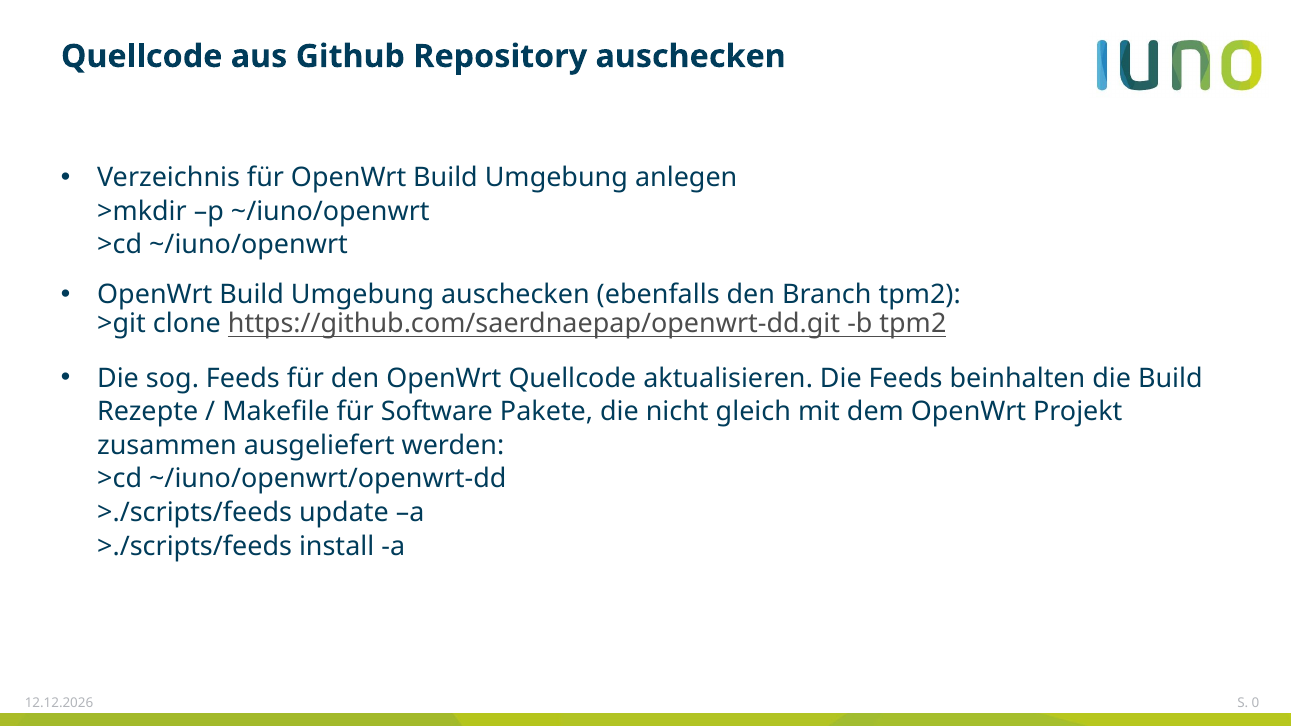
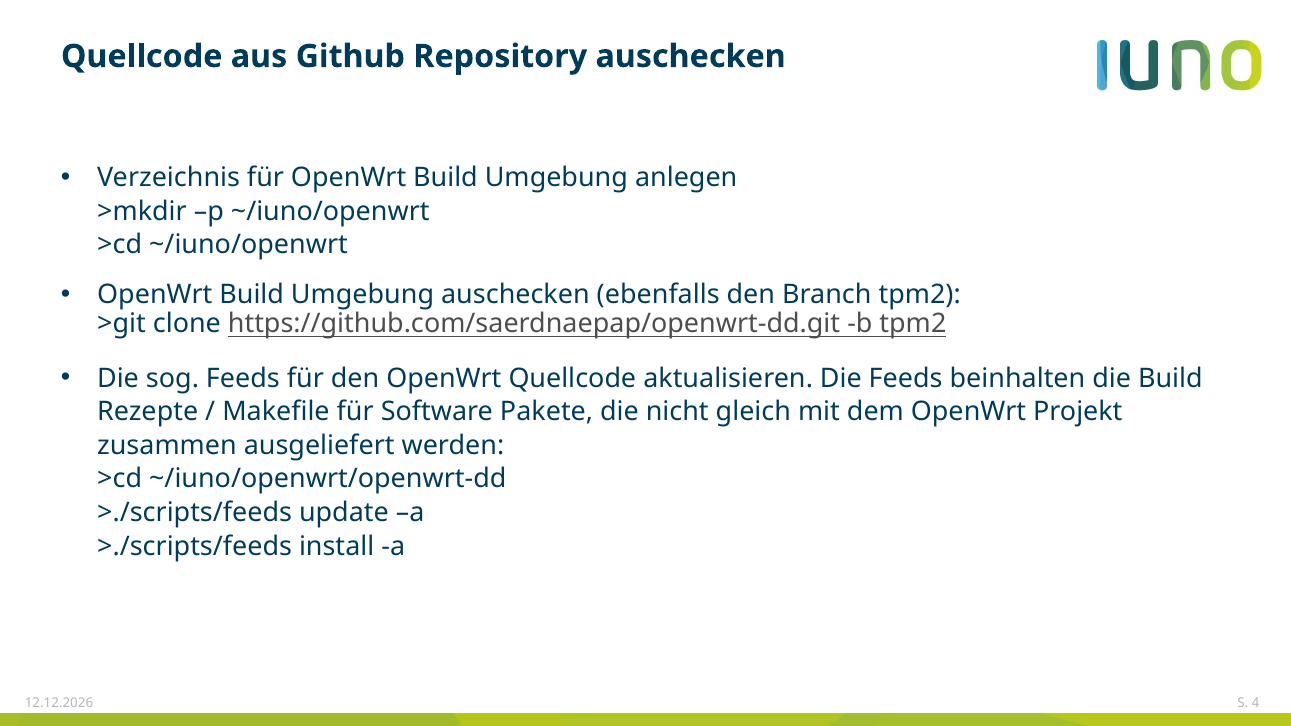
0: 0 -> 4 (1256, 703)
